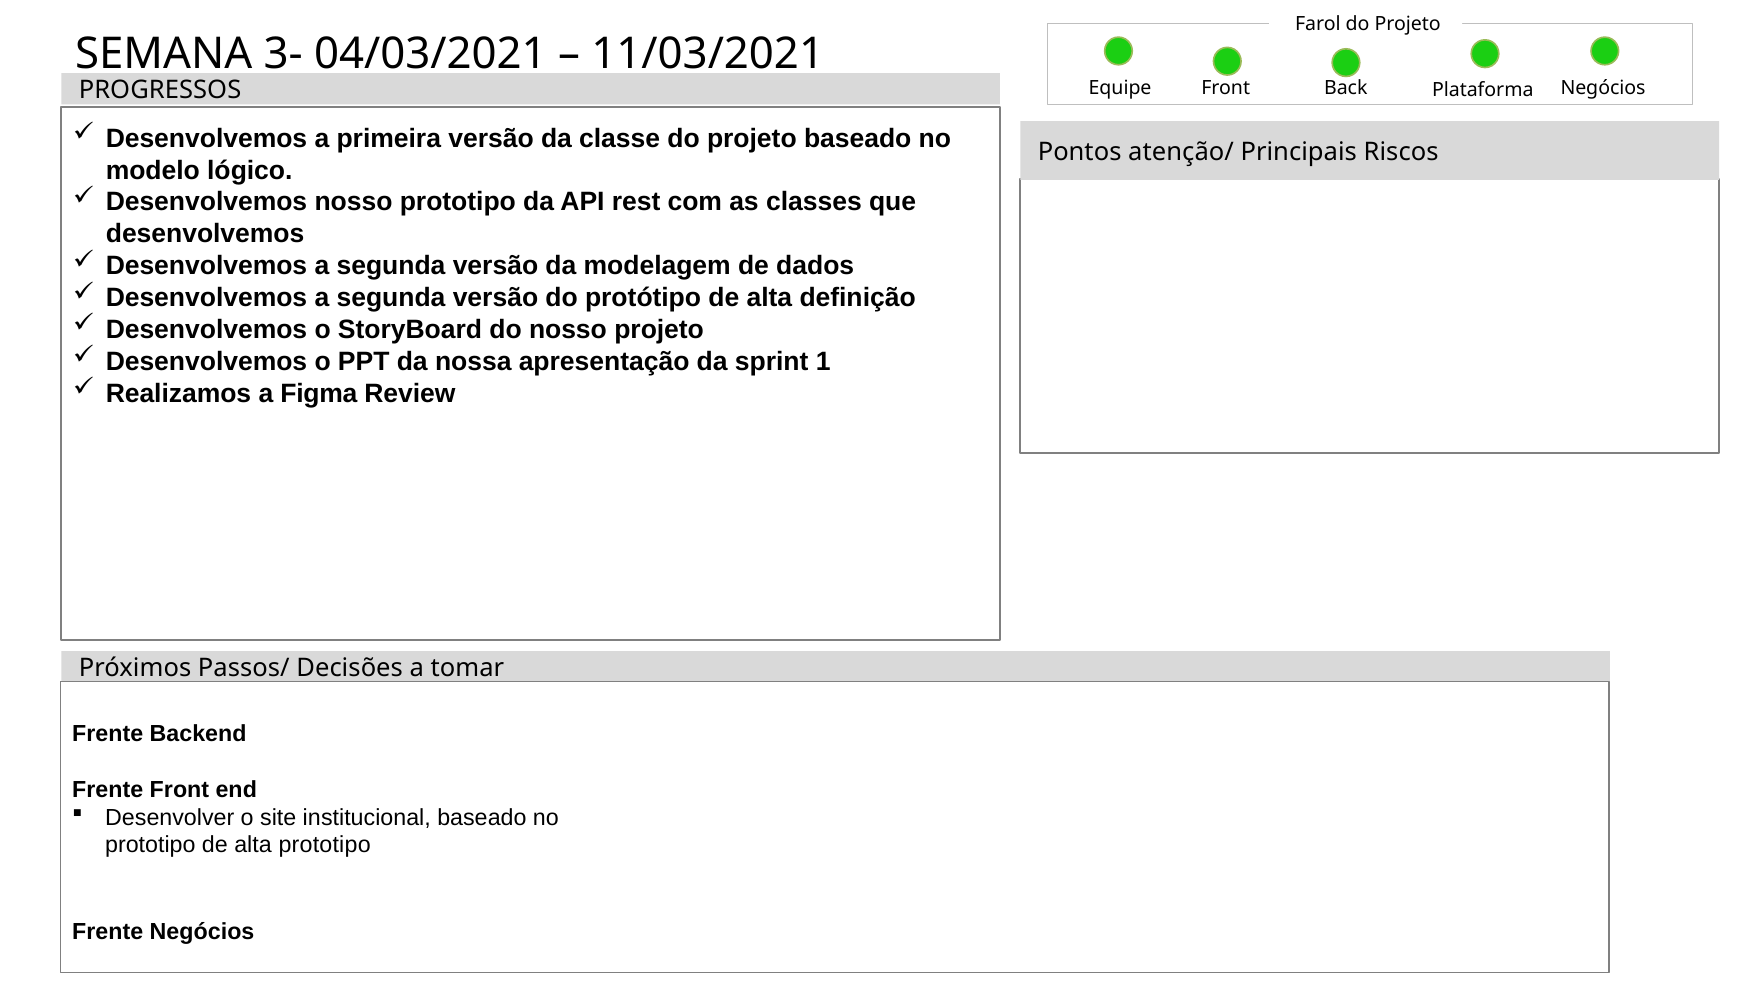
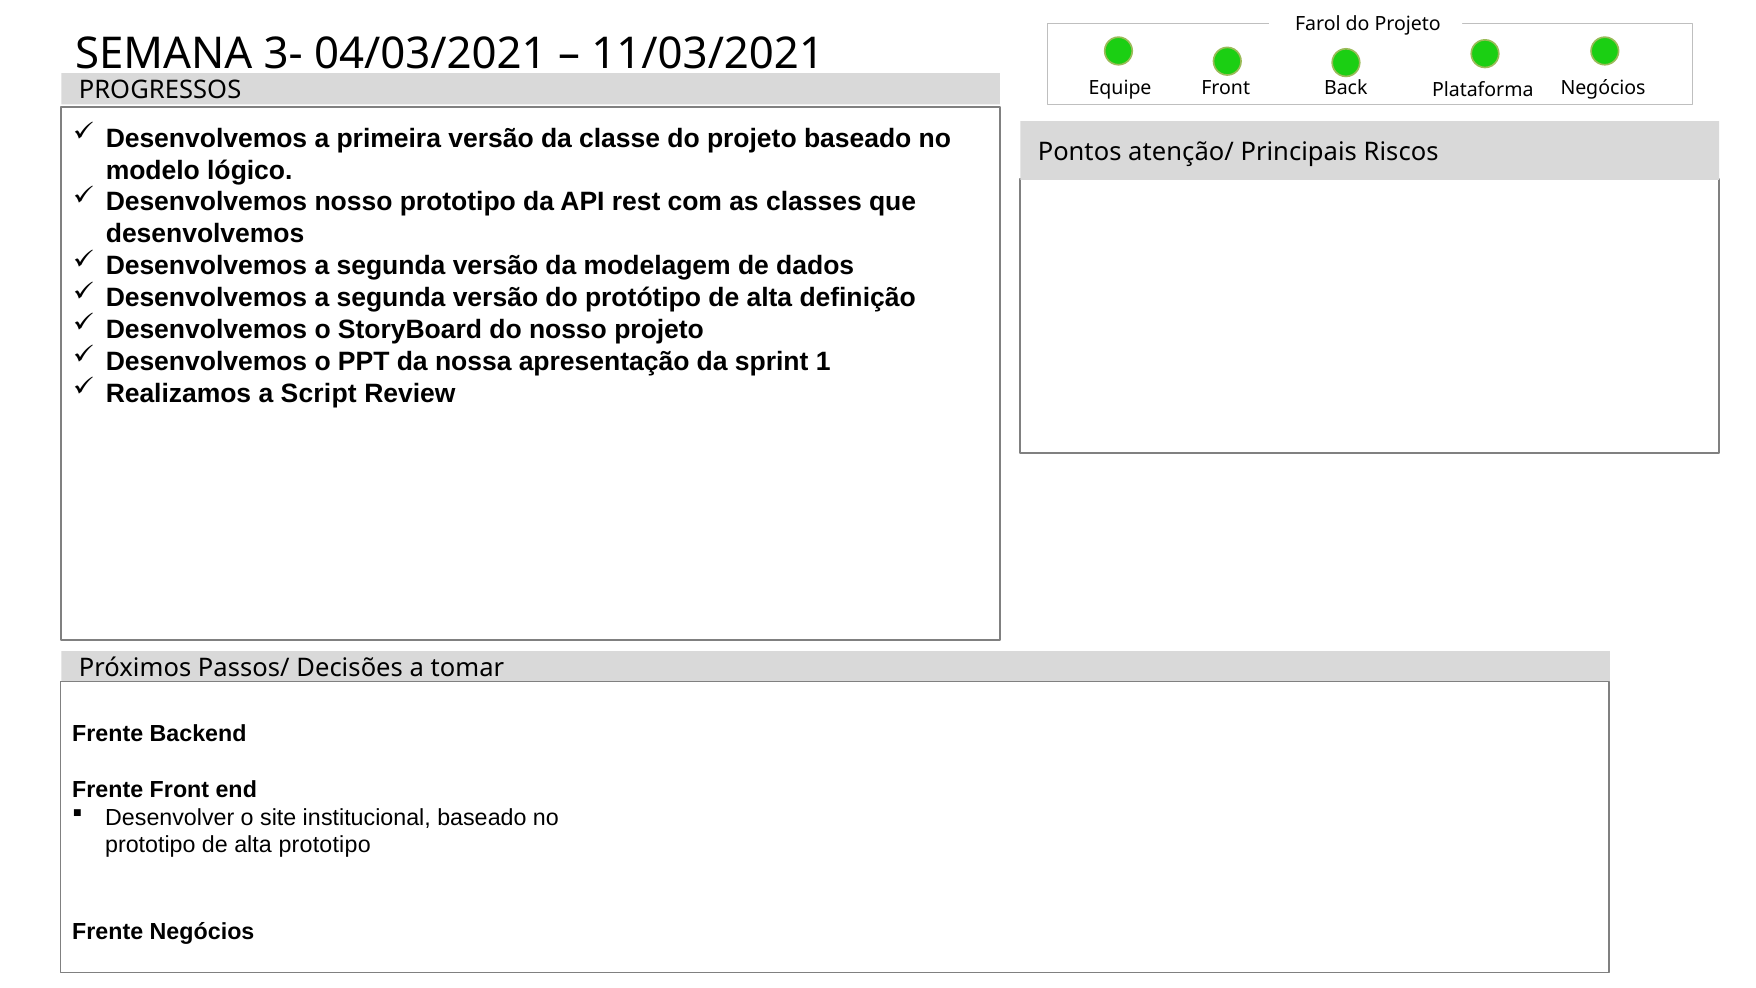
Figma: Figma -> Script (319, 393)
